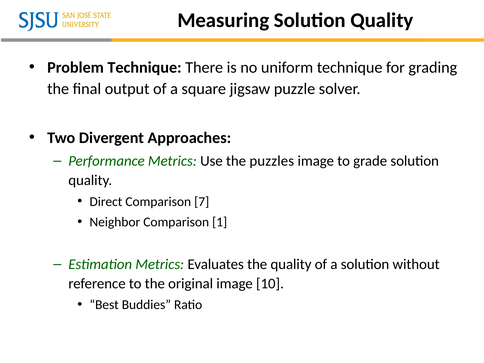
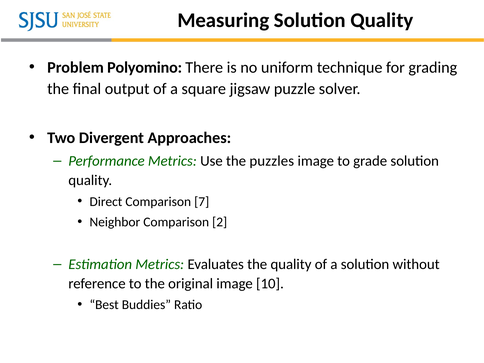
Problem Technique: Technique -> Polyomino (145, 68)
1: 1 -> 2 (220, 222)
